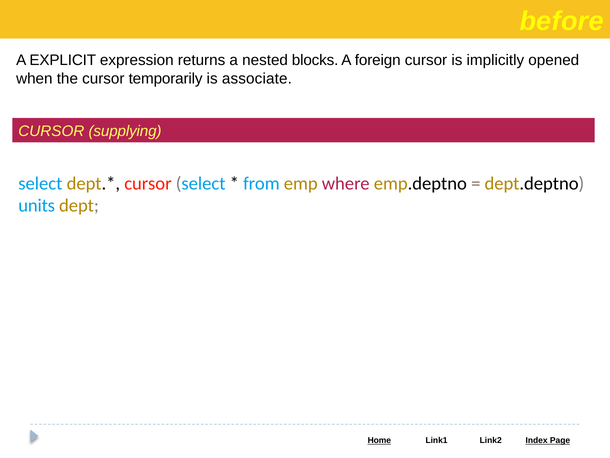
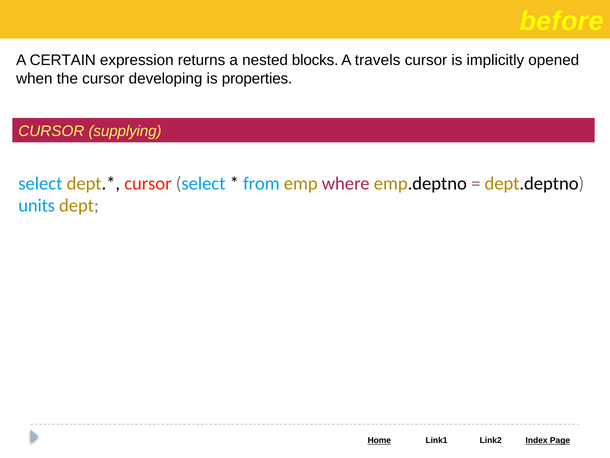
EXPLICIT: EXPLICIT -> CERTAIN (63, 60)
foreign: foreign -> travels (378, 60)
temporarily: temporarily -> developing (166, 78)
associate: associate -> properties (257, 78)
